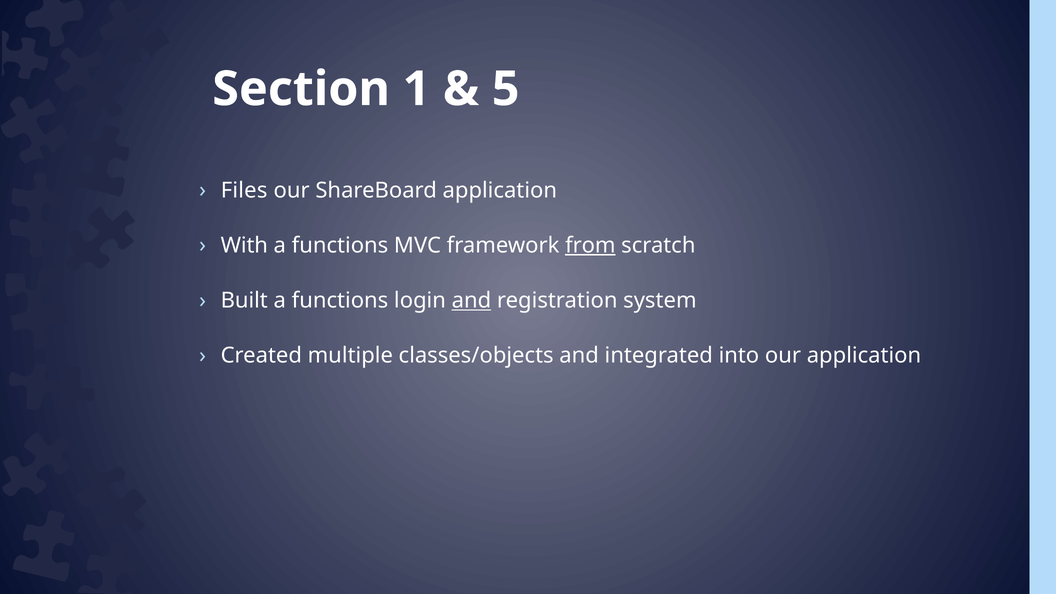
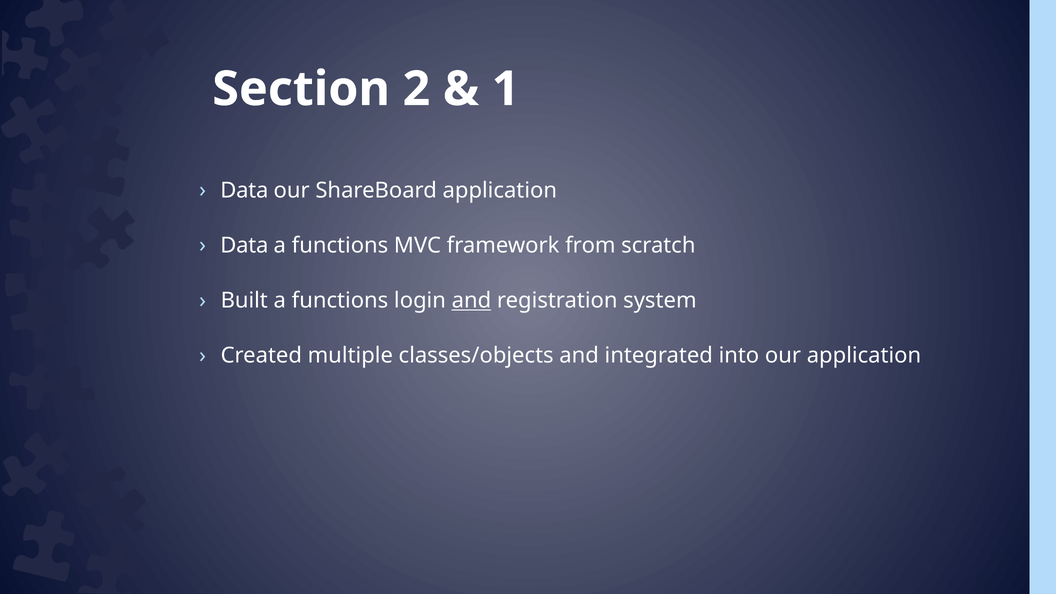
1: 1 -> 2 (416, 89)
5: 5 -> 1 (506, 89)
Files: Files -> Data (244, 190)
With: With -> Data (244, 245)
from underline: present -> none (590, 245)
